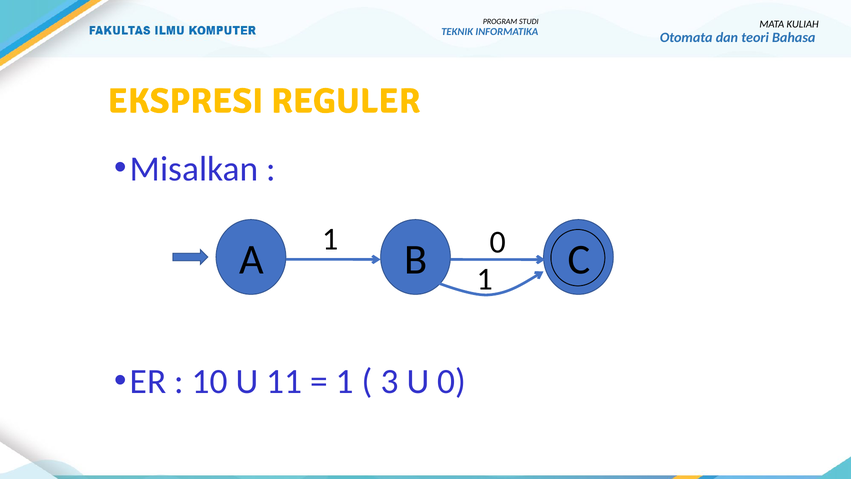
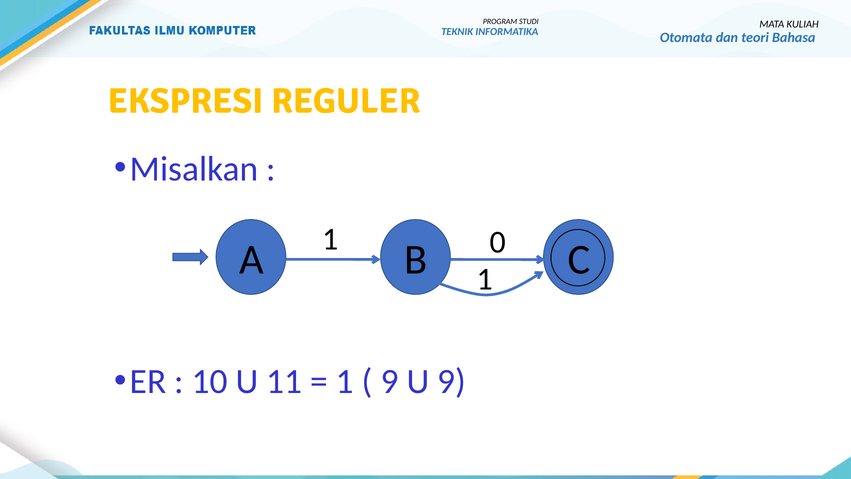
3: 3 -> 9 (390, 382)
U 0: 0 -> 9 (452, 382)
